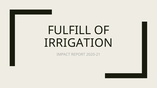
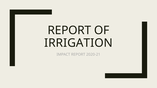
FULFILL: FULFILL -> REPORT (69, 30)
